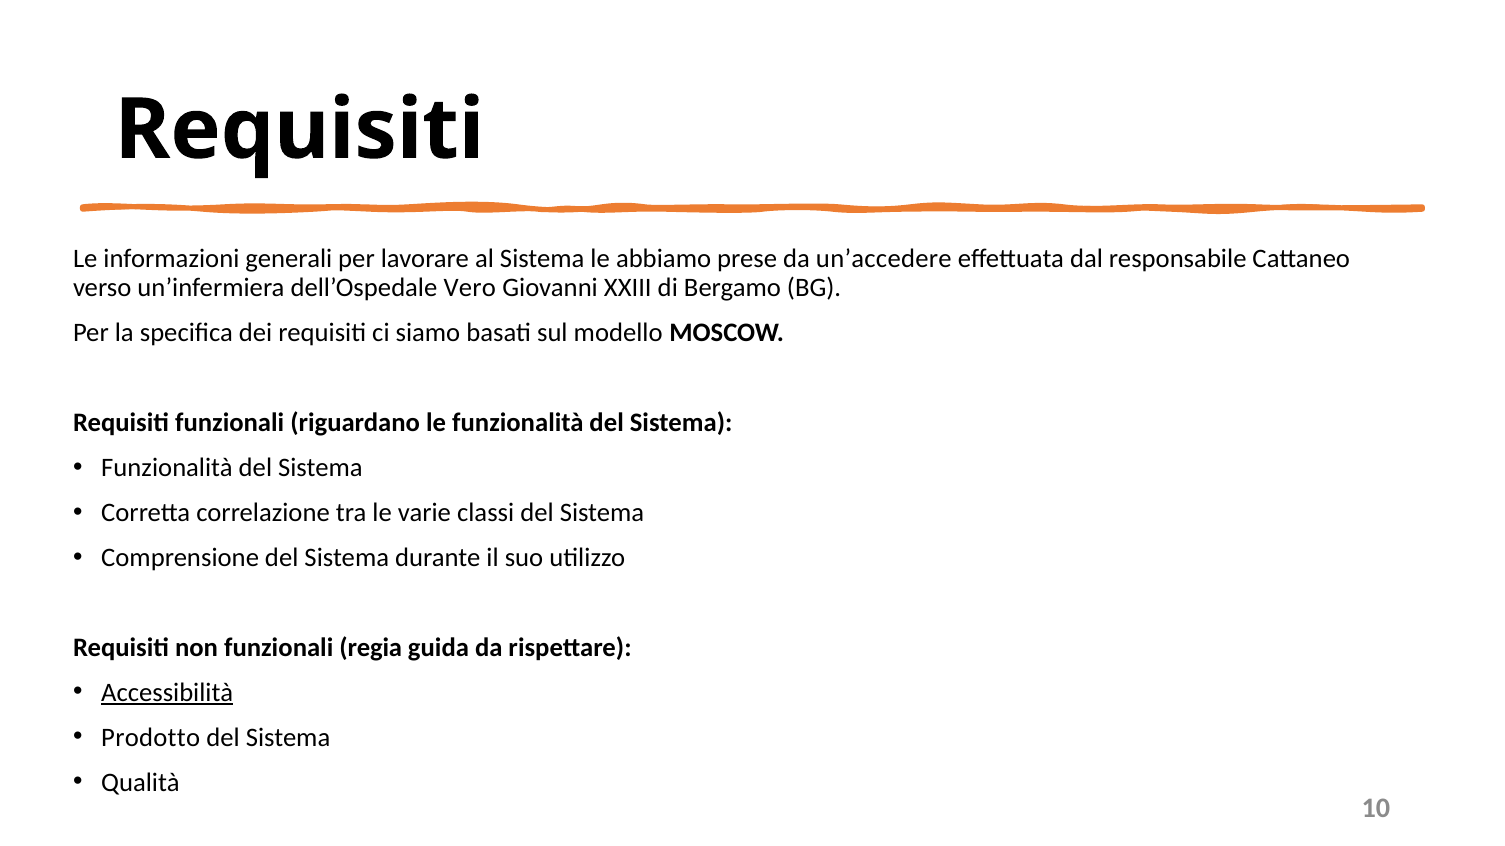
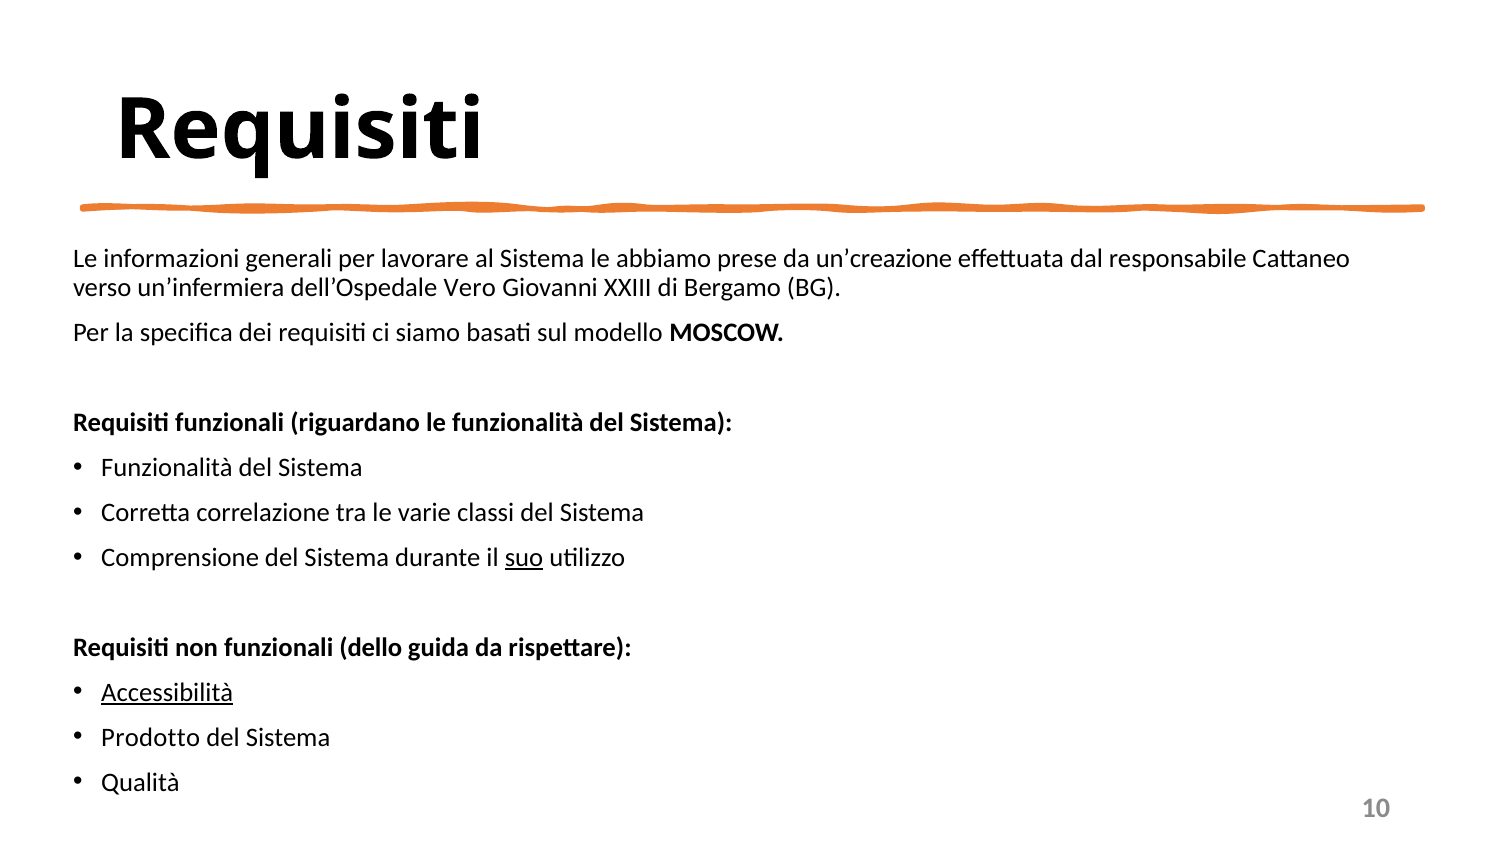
un’accedere: un’accedere -> un’creazione (884, 258)
suo underline: none -> present (524, 558)
regia: regia -> dello (371, 648)
